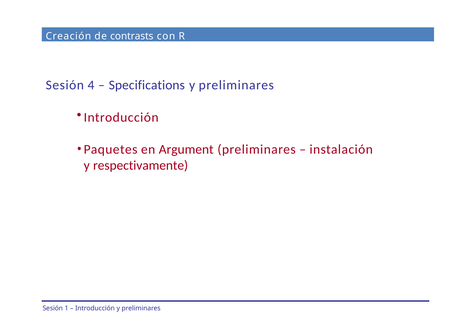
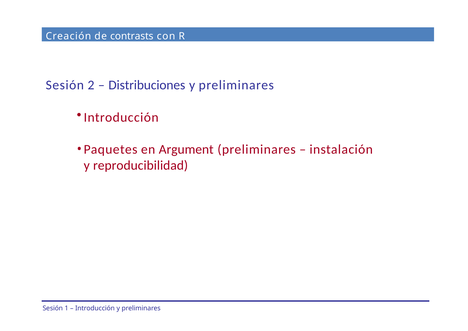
4: 4 -> 2 (91, 85)
Specifications: Specifications -> Distribuciones (147, 85)
respectivamente: respectivamente -> reproducibilidad (141, 165)
